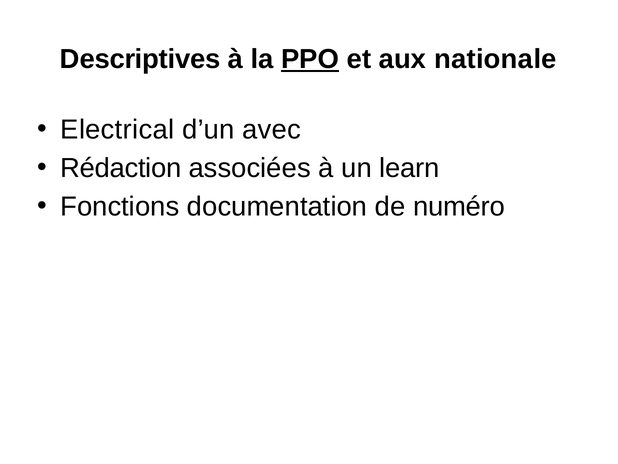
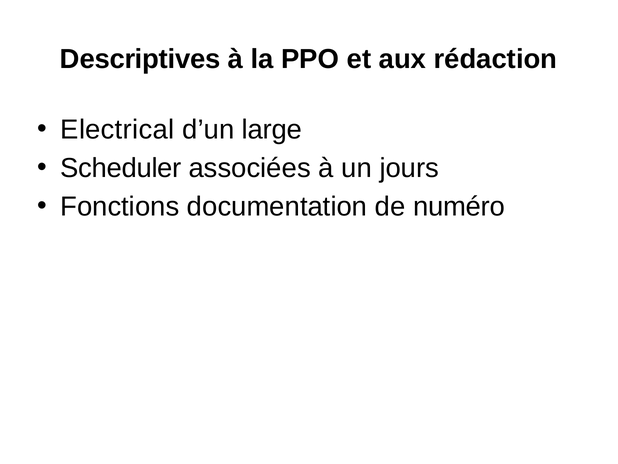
PPO underline: present -> none (310, 59)
nationale: nationale -> rédaction (495, 59)
avec: avec -> large (272, 130)
Rédaction: Rédaction -> Scheduler (121, 168)
learn: learn -> jours (409, 168)
